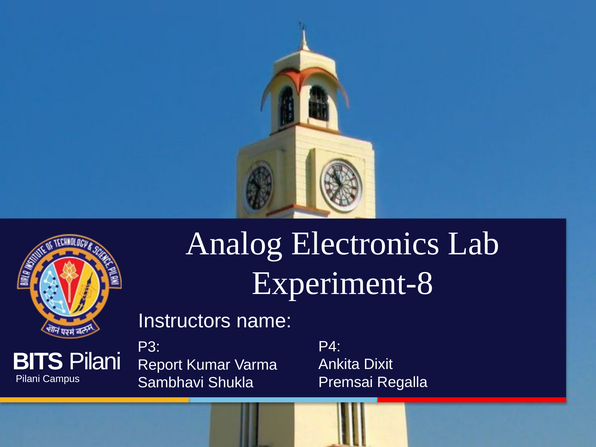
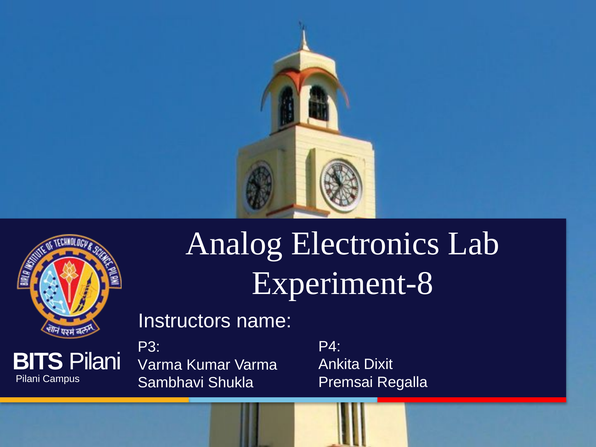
Report: Report -> Varma (160, 365)
